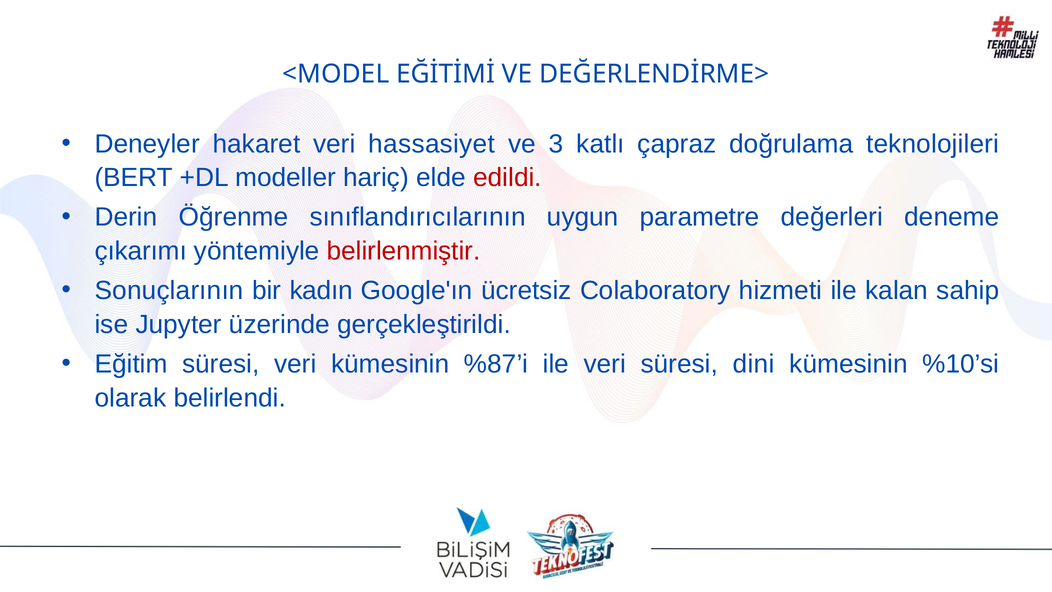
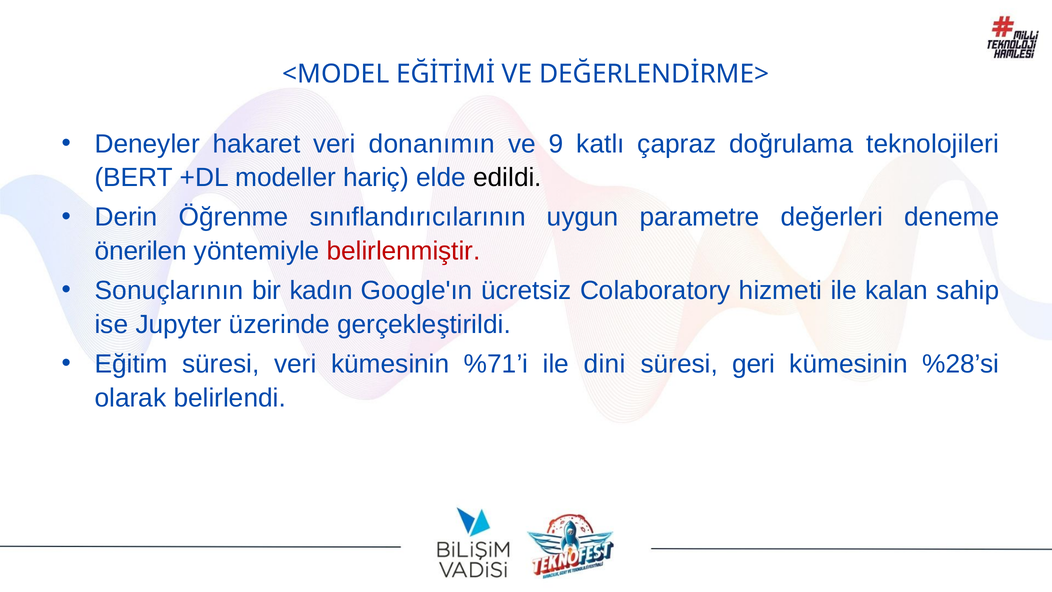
hassasiyet: hassasiyet -> donanımın (432, 144)
3: 3 -> 9 (556, 144)
edildi colour: red -> black (507, 178)
çıkarımı: çıkarımı -> önerilen (141, 251)
%87’i: %87’i -> %71’i (496, 364)
ile veri: veri -> dini (605, 364)
dini: dini -> geri (754, 364)
%10’si: %10’si -> %28’si (961, 364)
